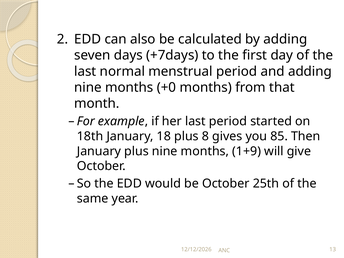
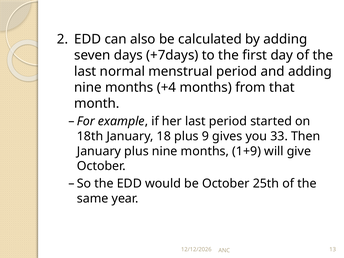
+0: +0 -> +4 (166, 87)
8: 8 -> 9 (205, 136)
85: 85 -> 33 (279, 136)
